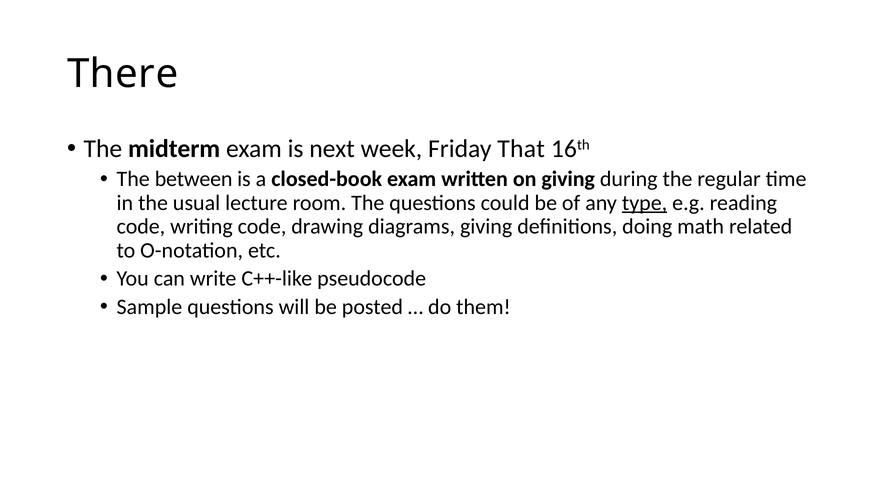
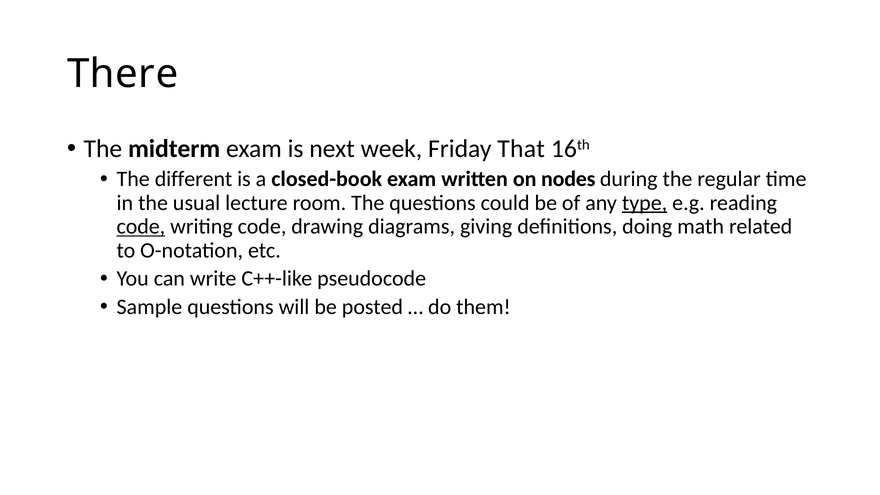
between: between -> different (194, 179)
on giving: giving -> nodes (568, 179)
code underline: none -> present (141, 227)
